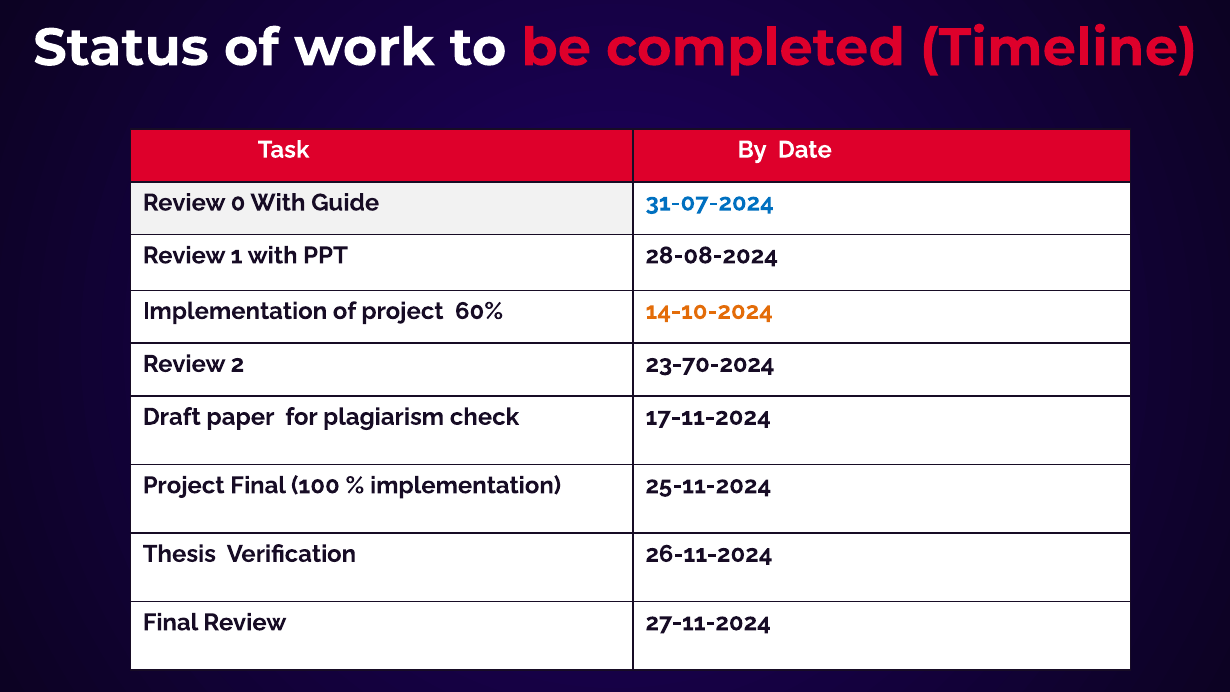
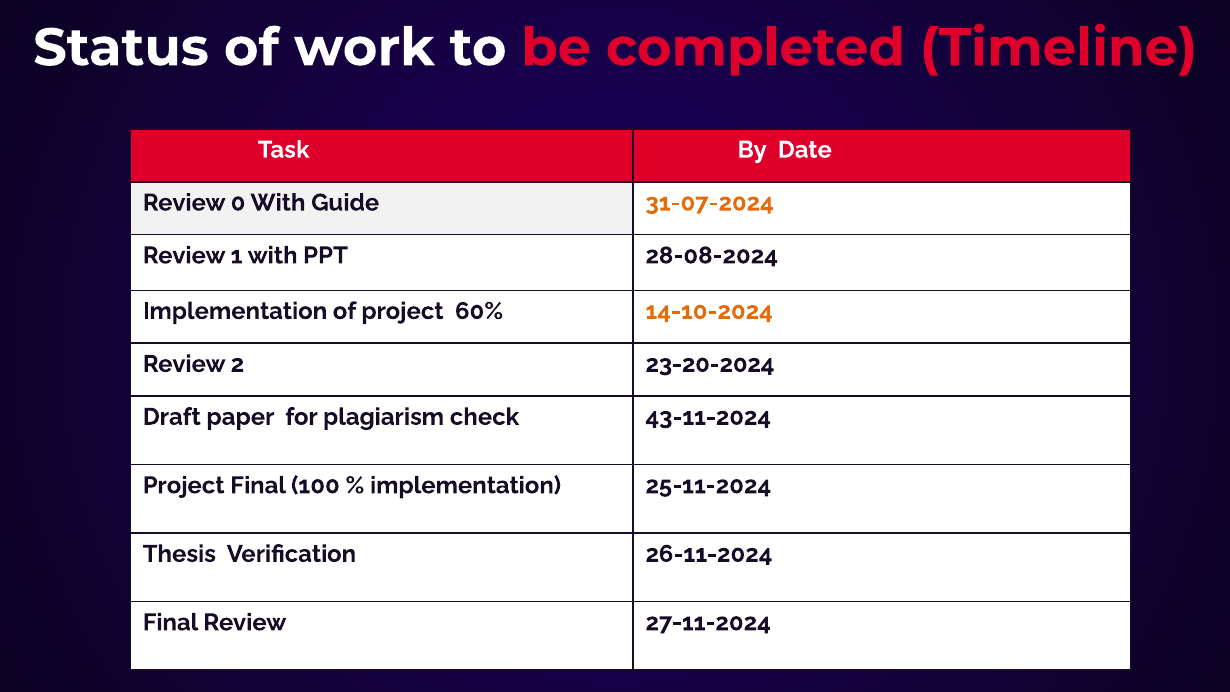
31-07-2024 colour: blue -> orange (710, 203)
23-70-2024: 23-70-2024 -> 23-20-2024 (710, 364)
17-11-2024: 17-11-2024 -> 43-11-2024 (708, 417)
